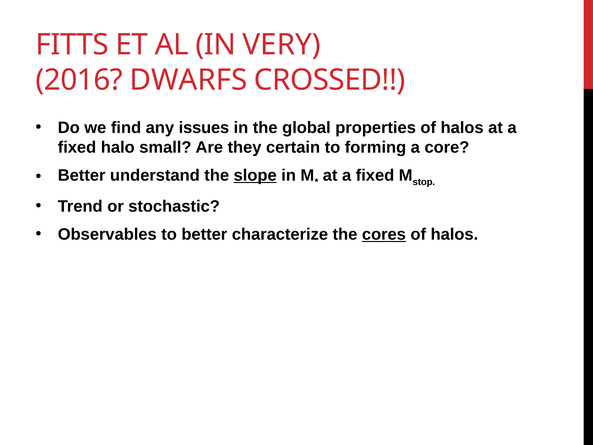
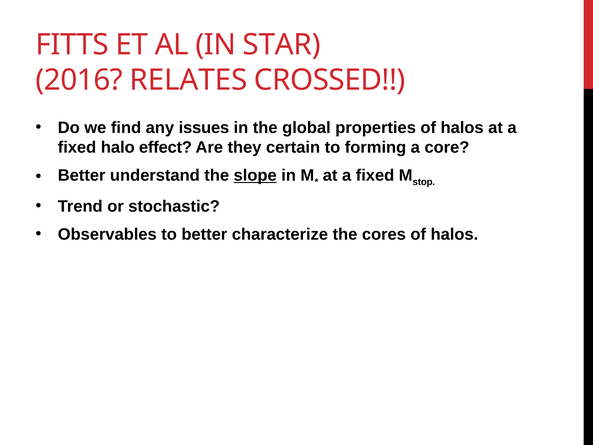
VERY: VERY -> STAR (282, 45)
DWARFS: DWARFS -> RELATES (188, 80)
small: small -> effect (165, 147)
cores underline: present -> none (384, 234)
